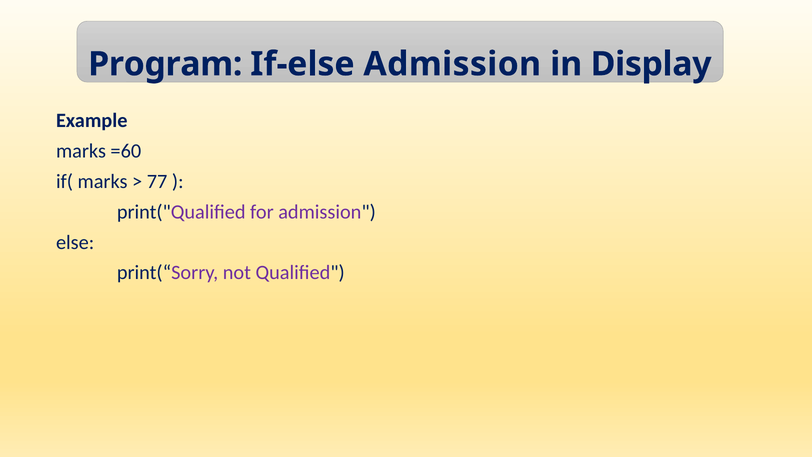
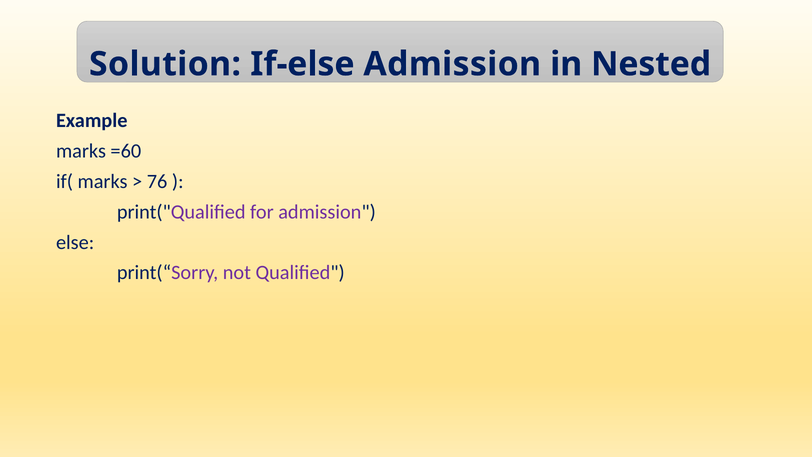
Program: Program -> Solution (165, 64)
Display: Display -> Nested (651, 64)
77: 77 -> 76 (157, 181)
